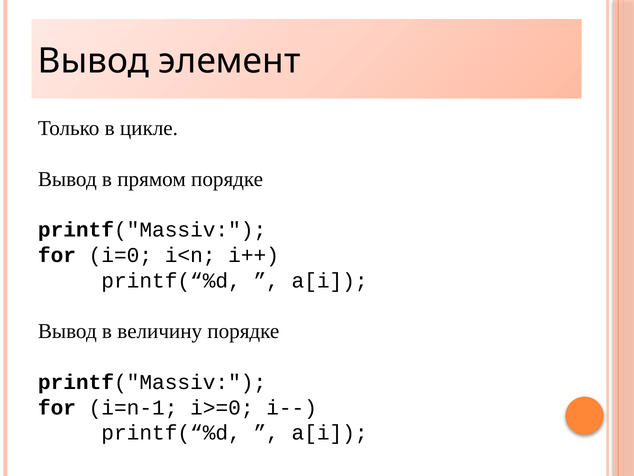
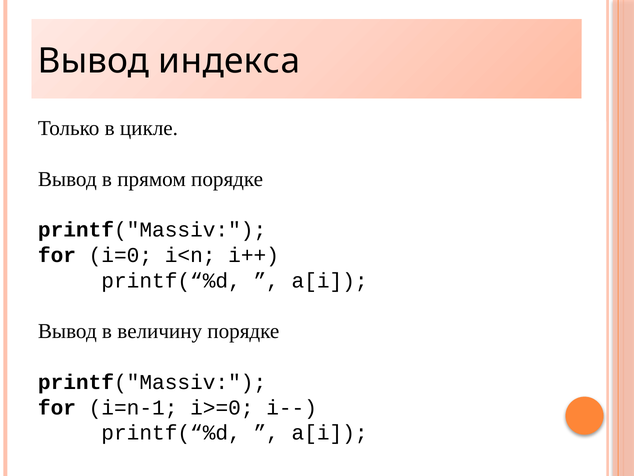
элемент: элемент -> индекса (229, 61)
